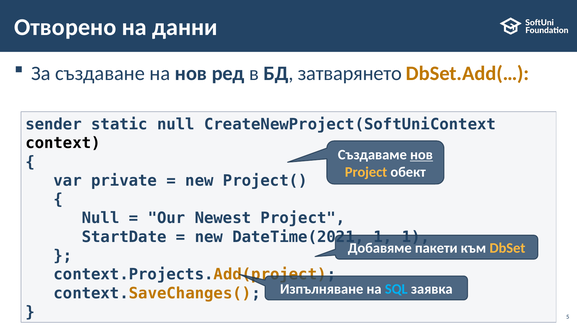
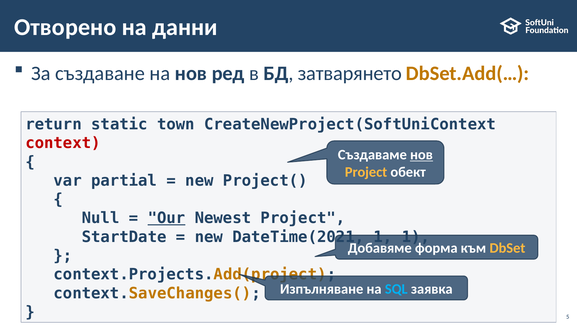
sender: sender -> return (54, 124)
static null: null -> town (176, 124)
context colour: black -> red (63, 143)
private: private -> partial (124, 180)
Our underline: none -> present (167, 218)
пакети: пакети -> форма (436, 248)
